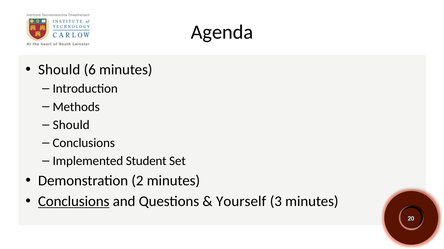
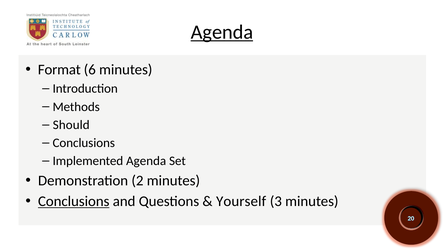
Agenda underline: none -> present (222, 32)
Should: Should -> Format (59, 70)
Implemented Student: Student -> Agenda (146, 161)
